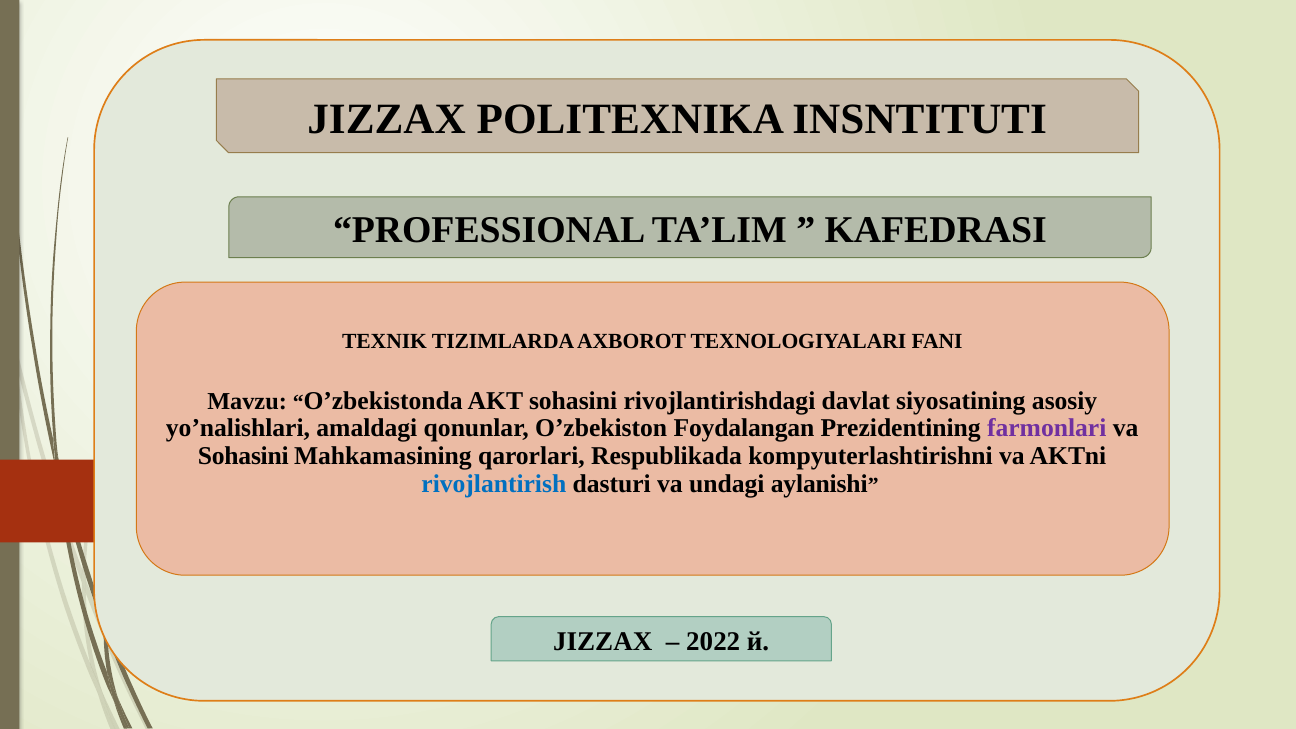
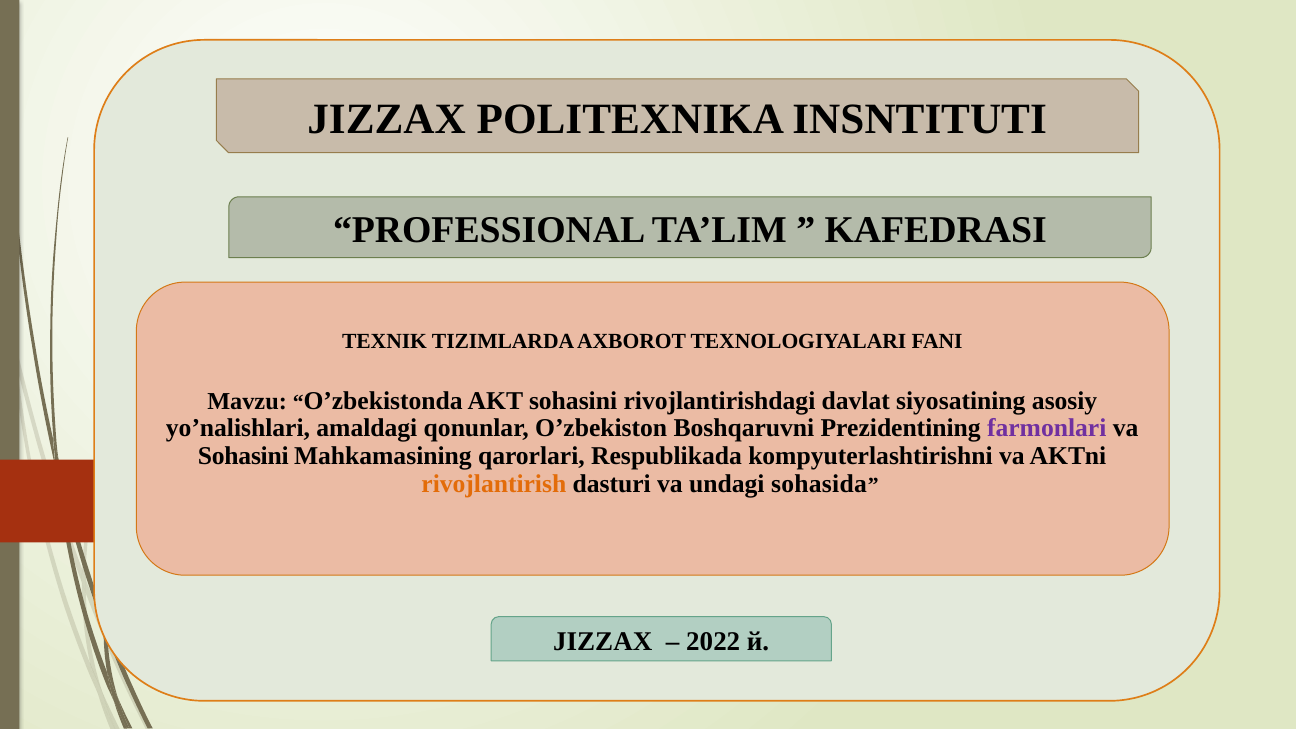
Fоydalangan: Fоydalangan -> Bоshqaruvni (744, 428)
rivojlantirish colour: blue -> orange (494, 484)
aylanishi: aylanishi -> sоhasida (819, 484)
